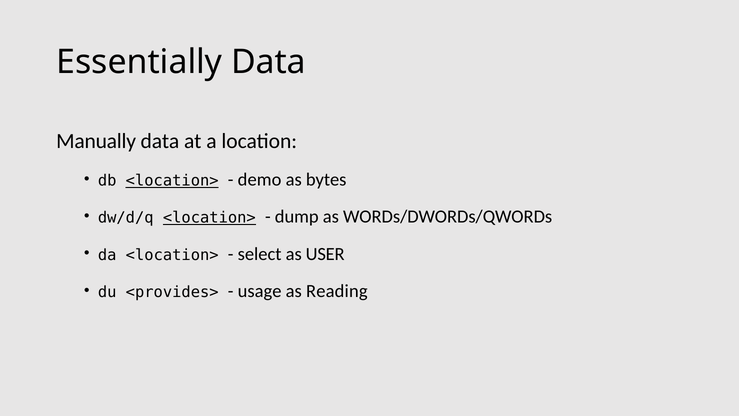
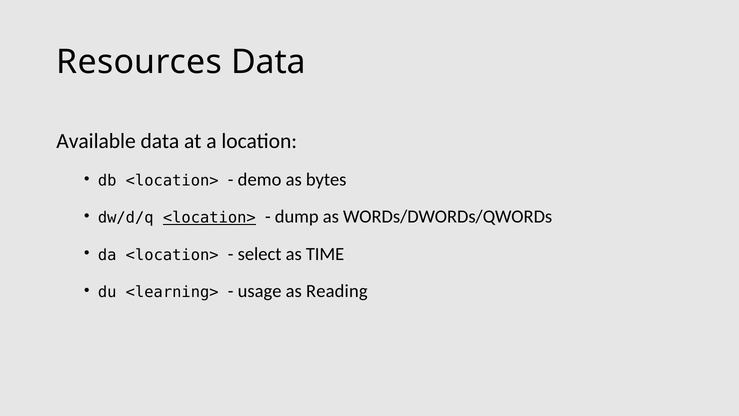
Essentially: Essentially -> Resources (139, 62)
Manually: Manually -> Available (96, 141)
<location> underline: present -> none (172, 181)
USER: USER -> TIME (325, 254)
<provides>: <provides> -> <learning> (172, 292)
